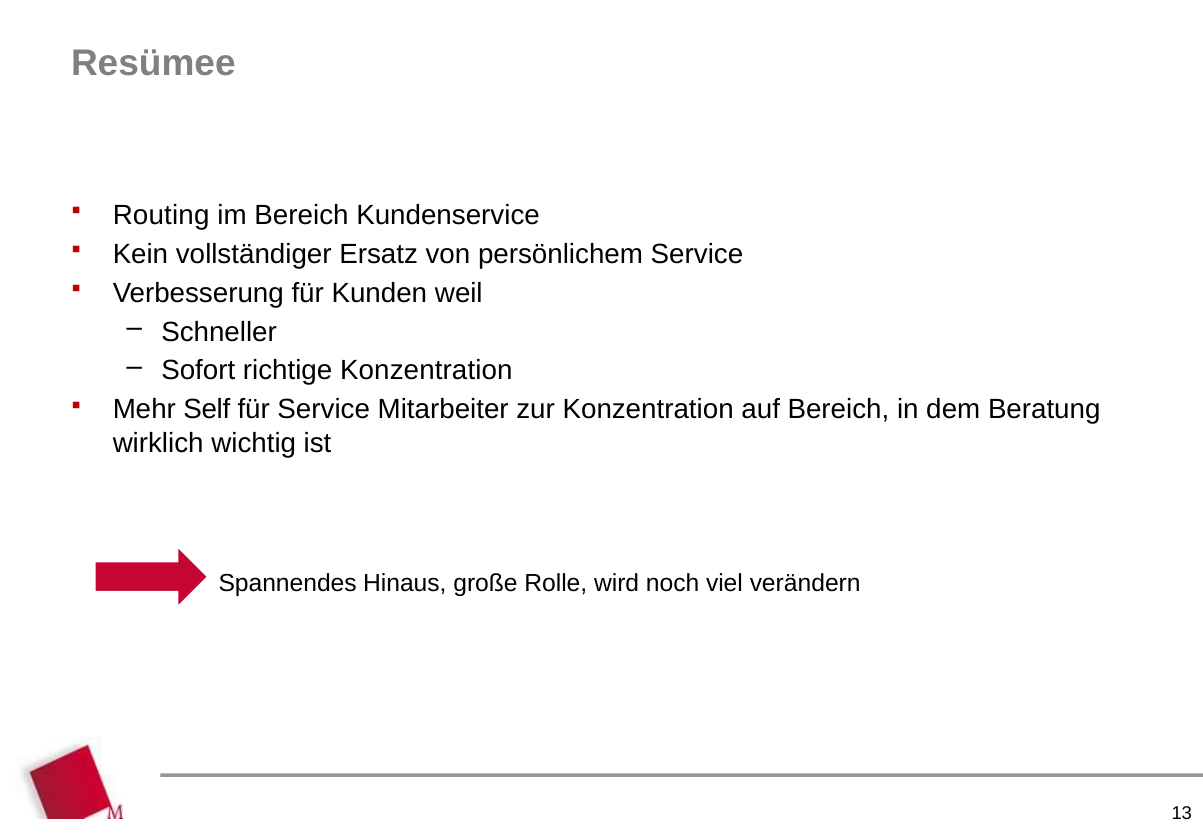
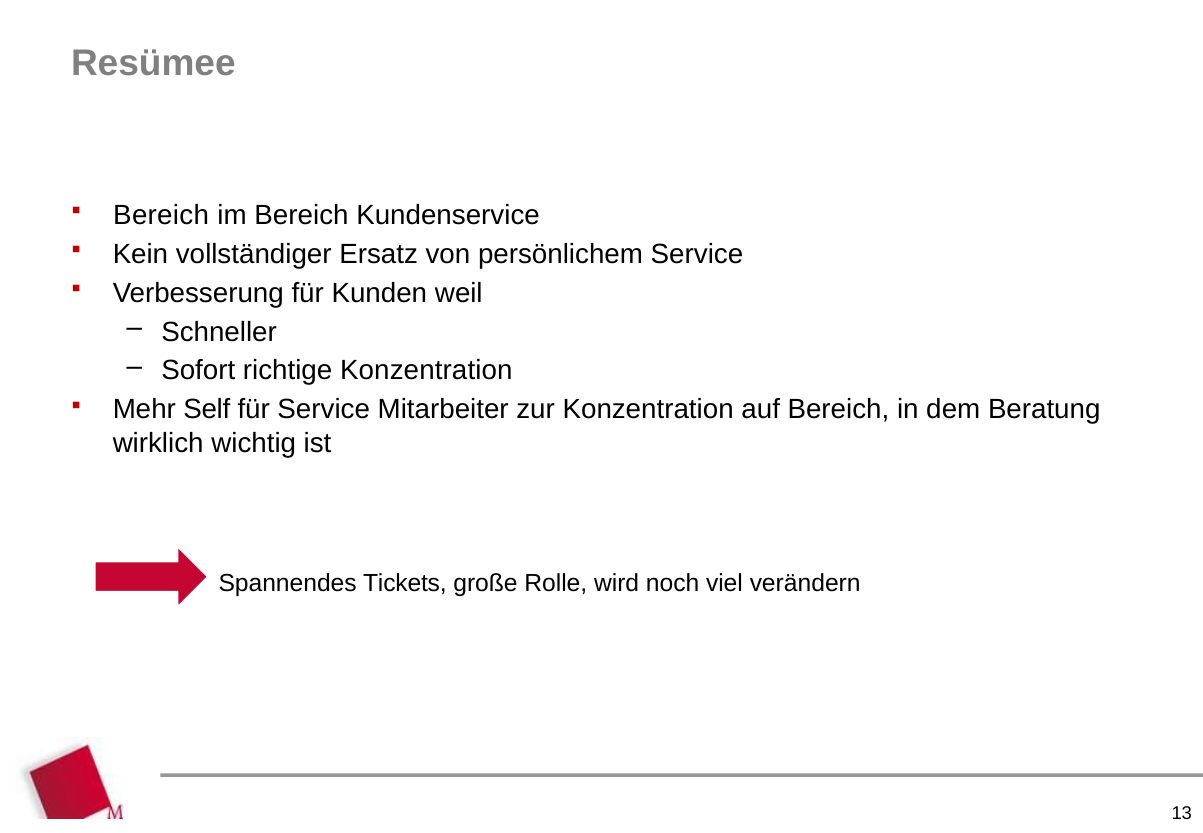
Routing: Routing -> Bereich (161, 215)
Hinaus: Hinaus -> Tickets (405, 583)
